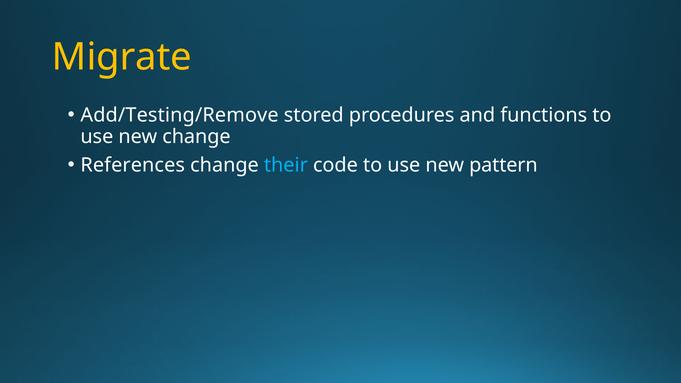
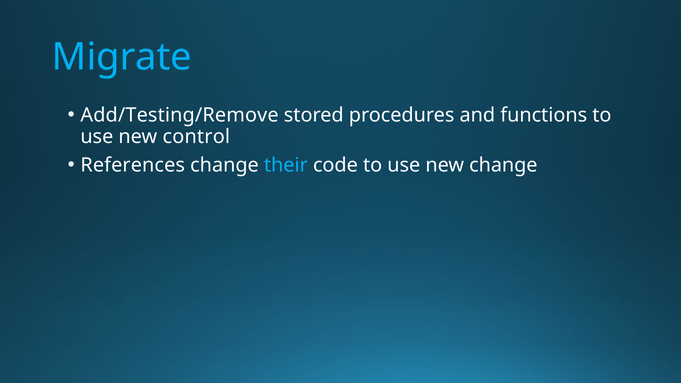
Migrate colour: yellow -> light blue (122, 57)
new change: change -> control (196, 137)
new pattern: pattern -> change (503, 165)
